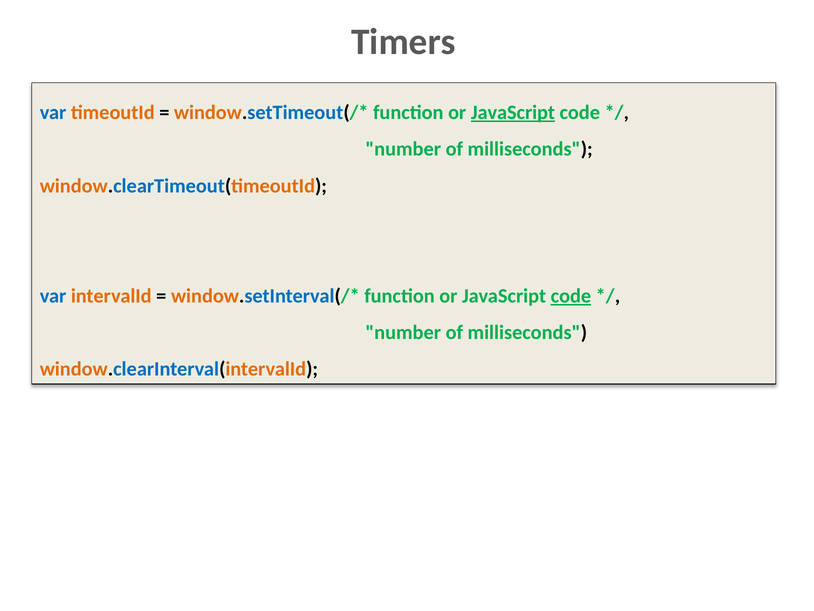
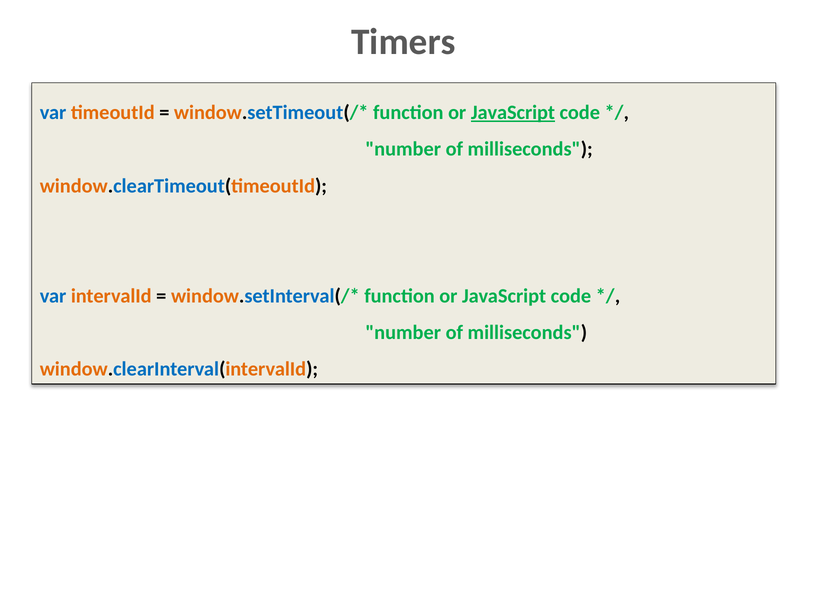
code underline: present -> none (571, 296)
